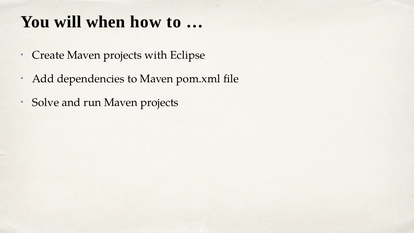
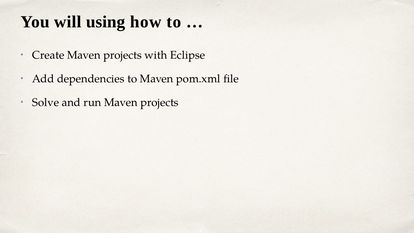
when: when -> using (106, 22)
